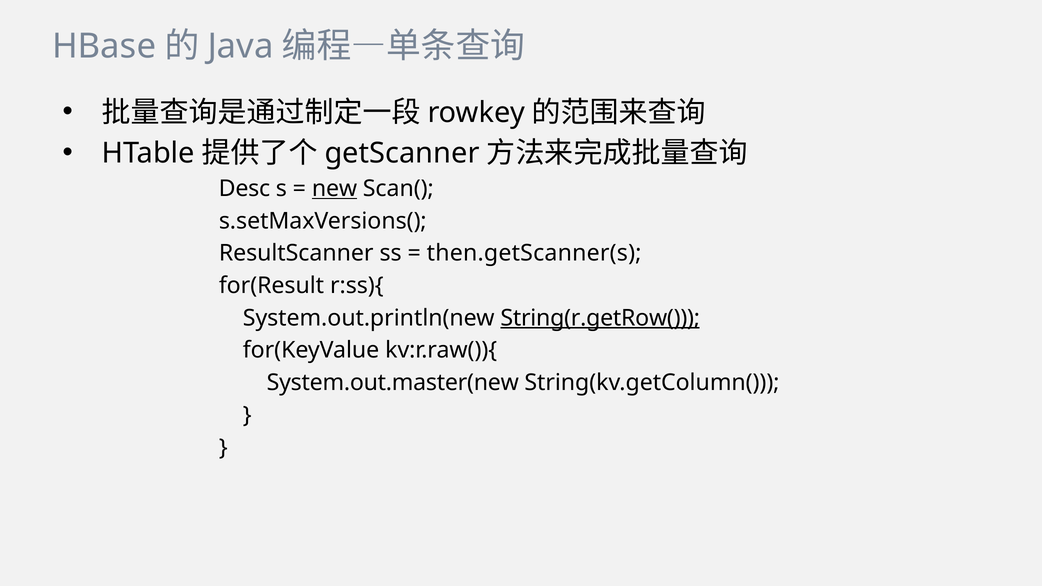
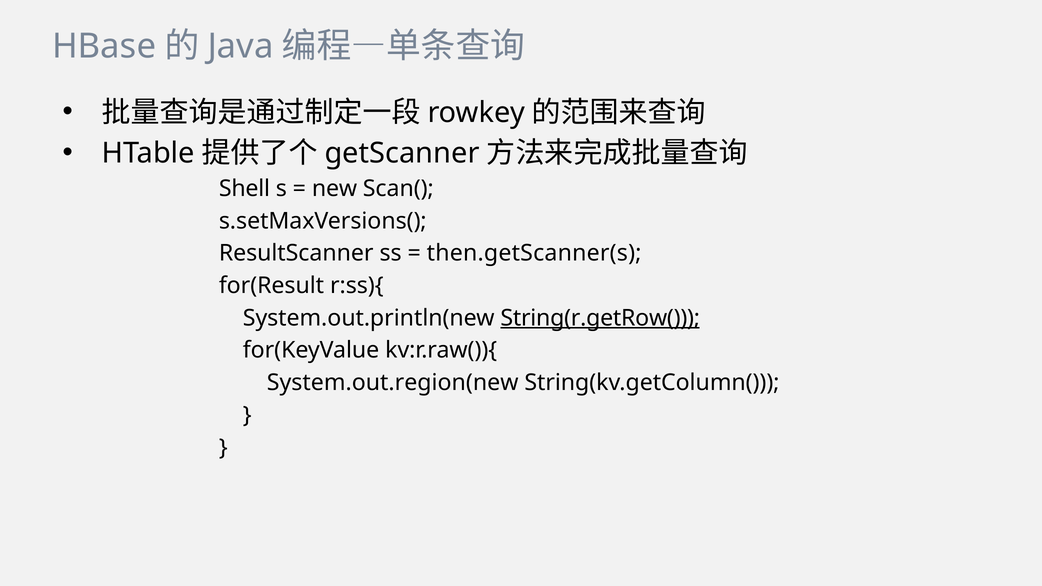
Desc: Desc -> Shell (244, 189)
new underline: present -> none (335, 189)
System.out.master(new: System.out.master(new -> System.out.region(new (393, 383)
